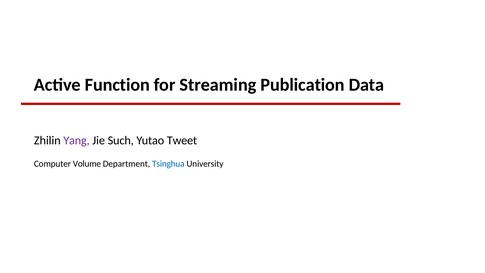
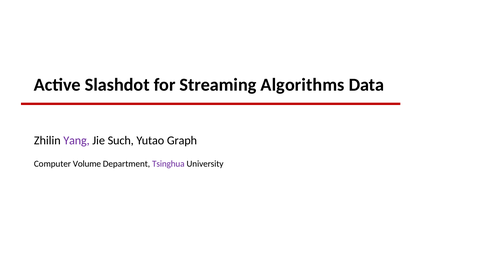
Function: Function -> Slashdot (117, 85)
Publication: Publication -> Algorithms (303, 85)
Tweet: Tweet -> Graph (182, 140)
Tsinghua colour: blue -> purple (168, 164)
